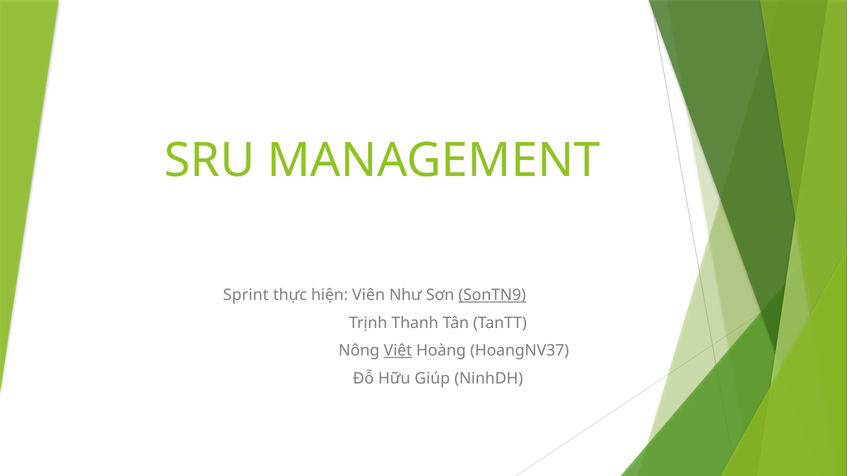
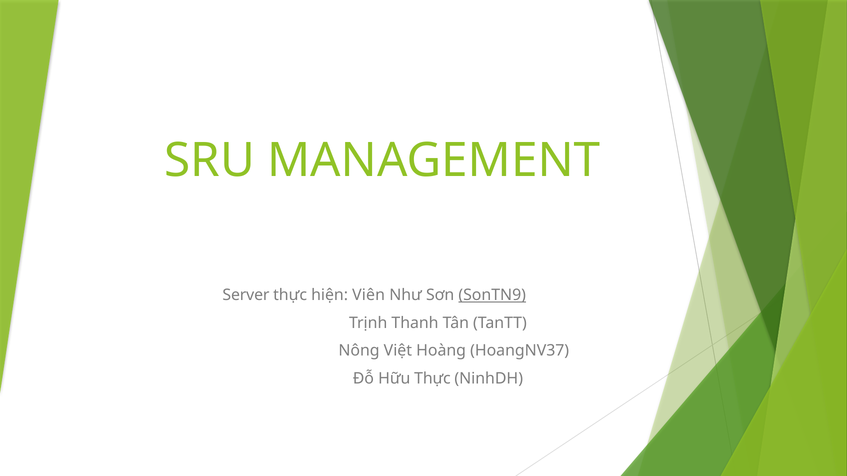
Sprint: Sprint -> Server (246, 295)
Việt underline: present -> none (398, 351)
Hữu Giúp: Giúp -> Thực (432, 379)
